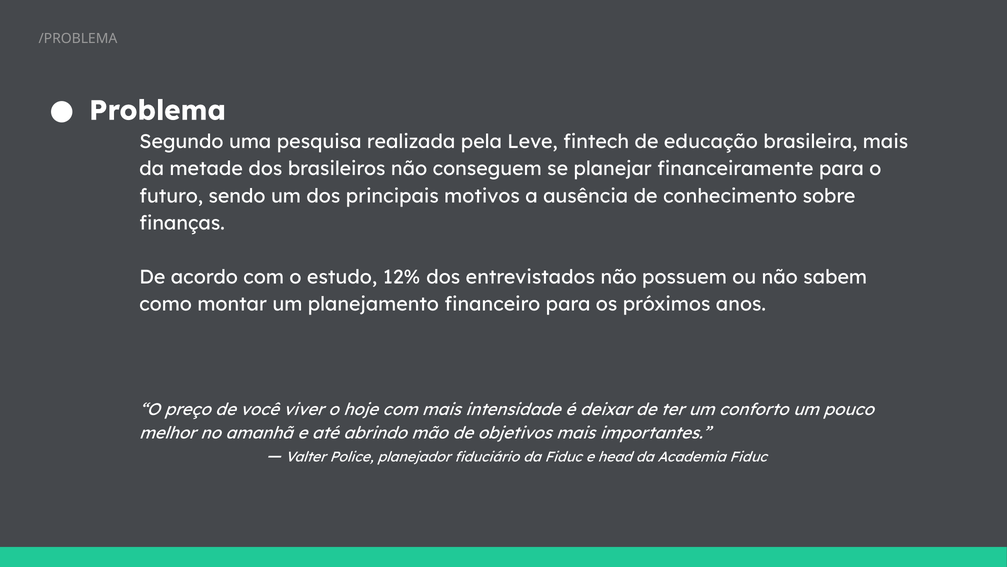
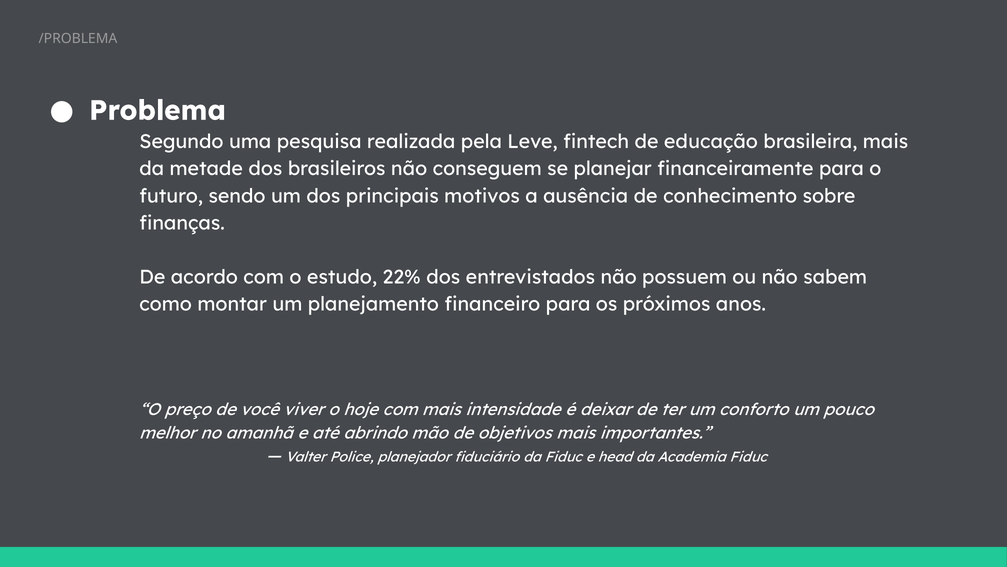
12%: 12% -> 22% (402, 277)
